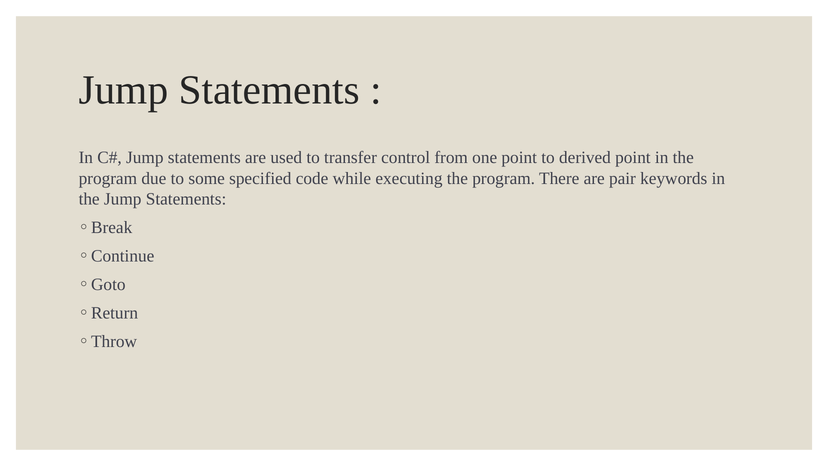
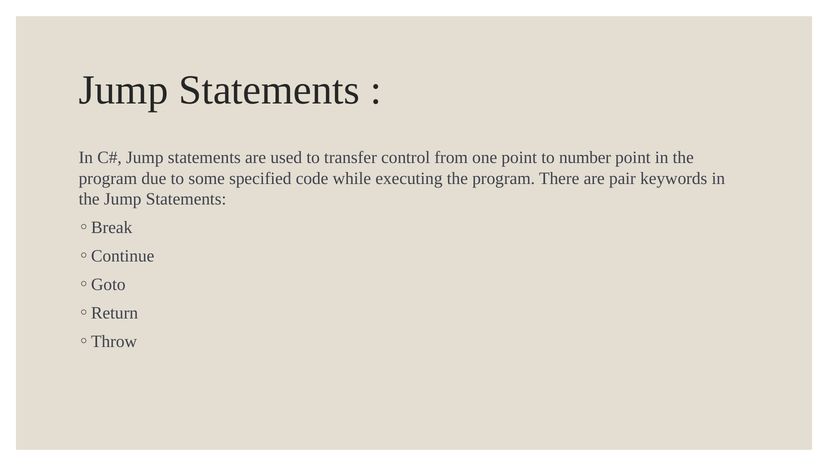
derived: derived -> number (585, 158)
